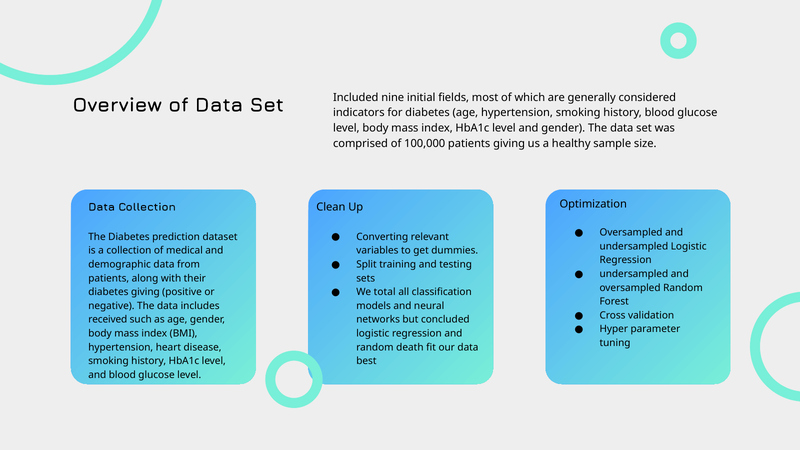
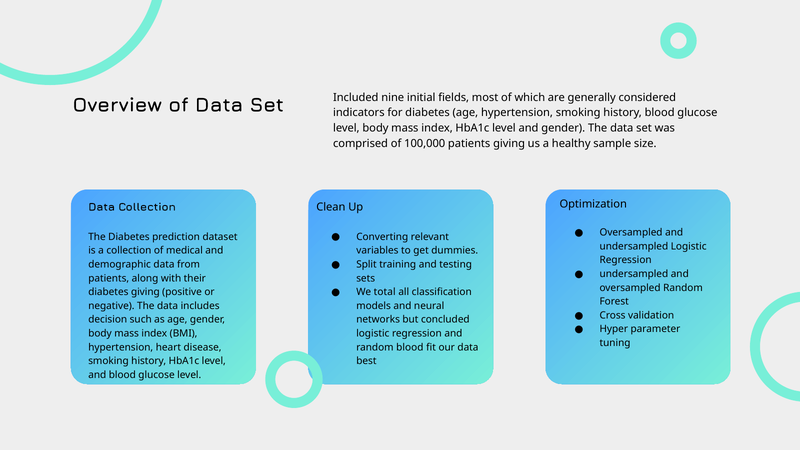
received: received -> decision (108, 320)
random death: death -> blood (410, 347)
